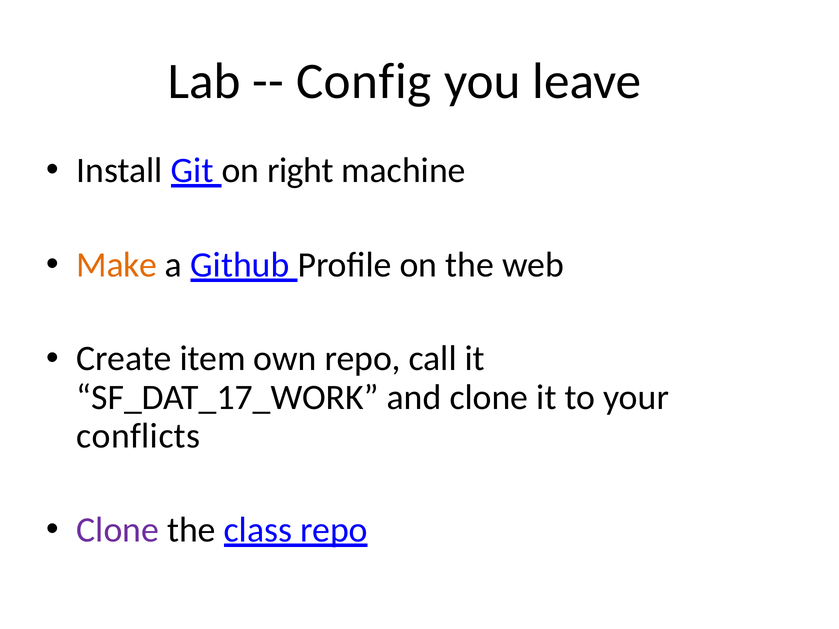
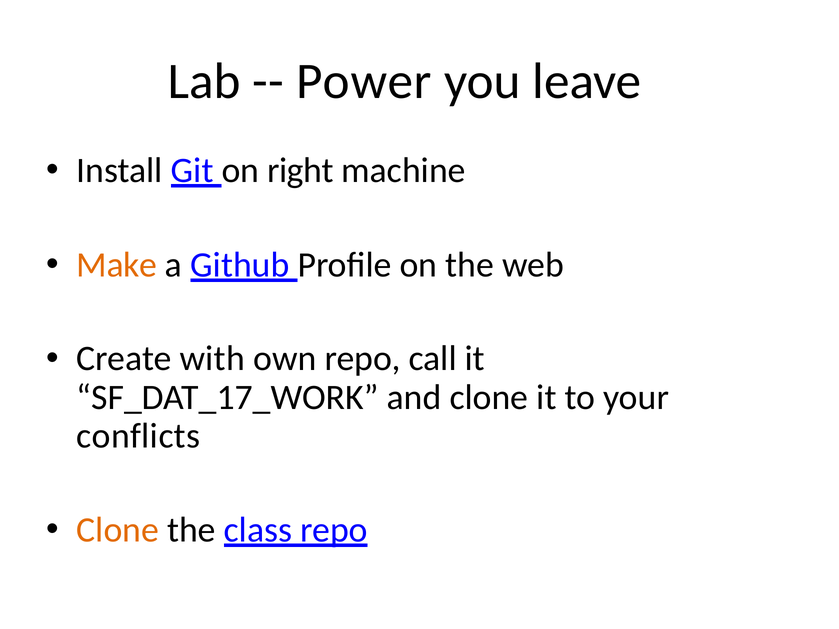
Config: Config -> Power (364, 81)
item: item -> with (212, 359)
Clone colour: purple -> orange (118, 530)
